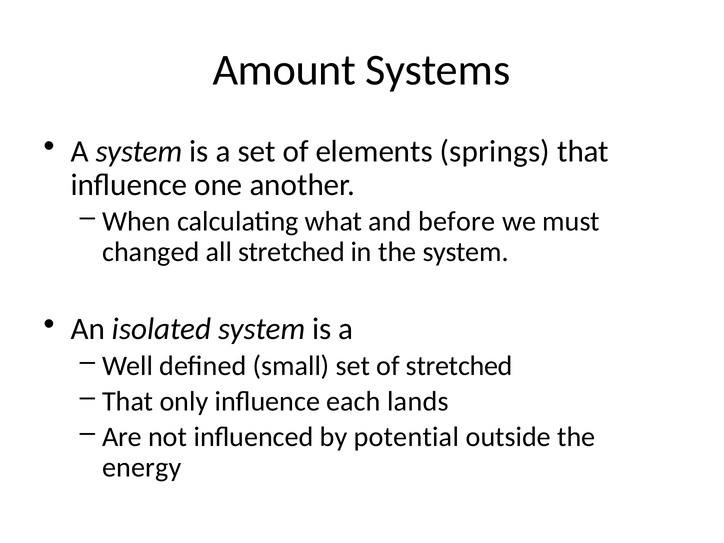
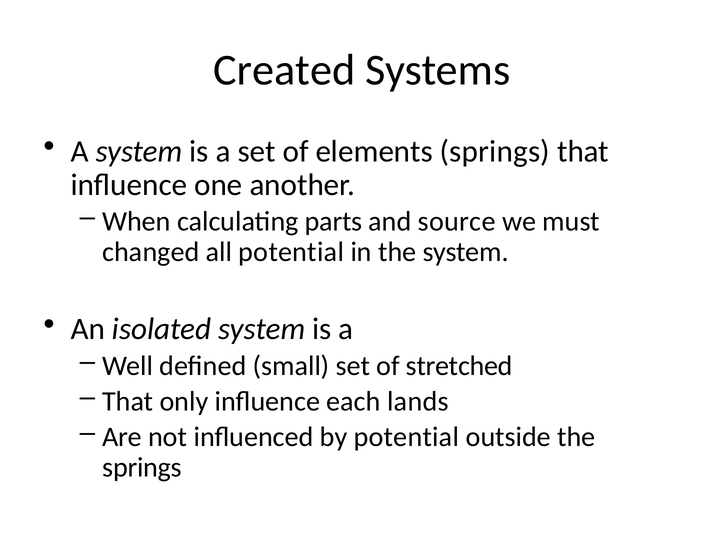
Amount: Amount -> Created (284, 70)
what: what -> parts (334, 222)
before: before -> source (457, 222)
all stretched: stretched -> potential (291, 252)
energy: energy -> springs (142, 467)
